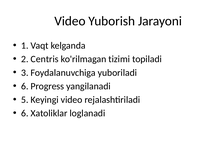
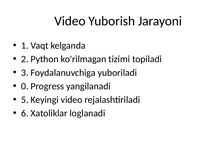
Centris: Centris -> Python (45, 59)
6: 6 -> 0 (25, 86)
